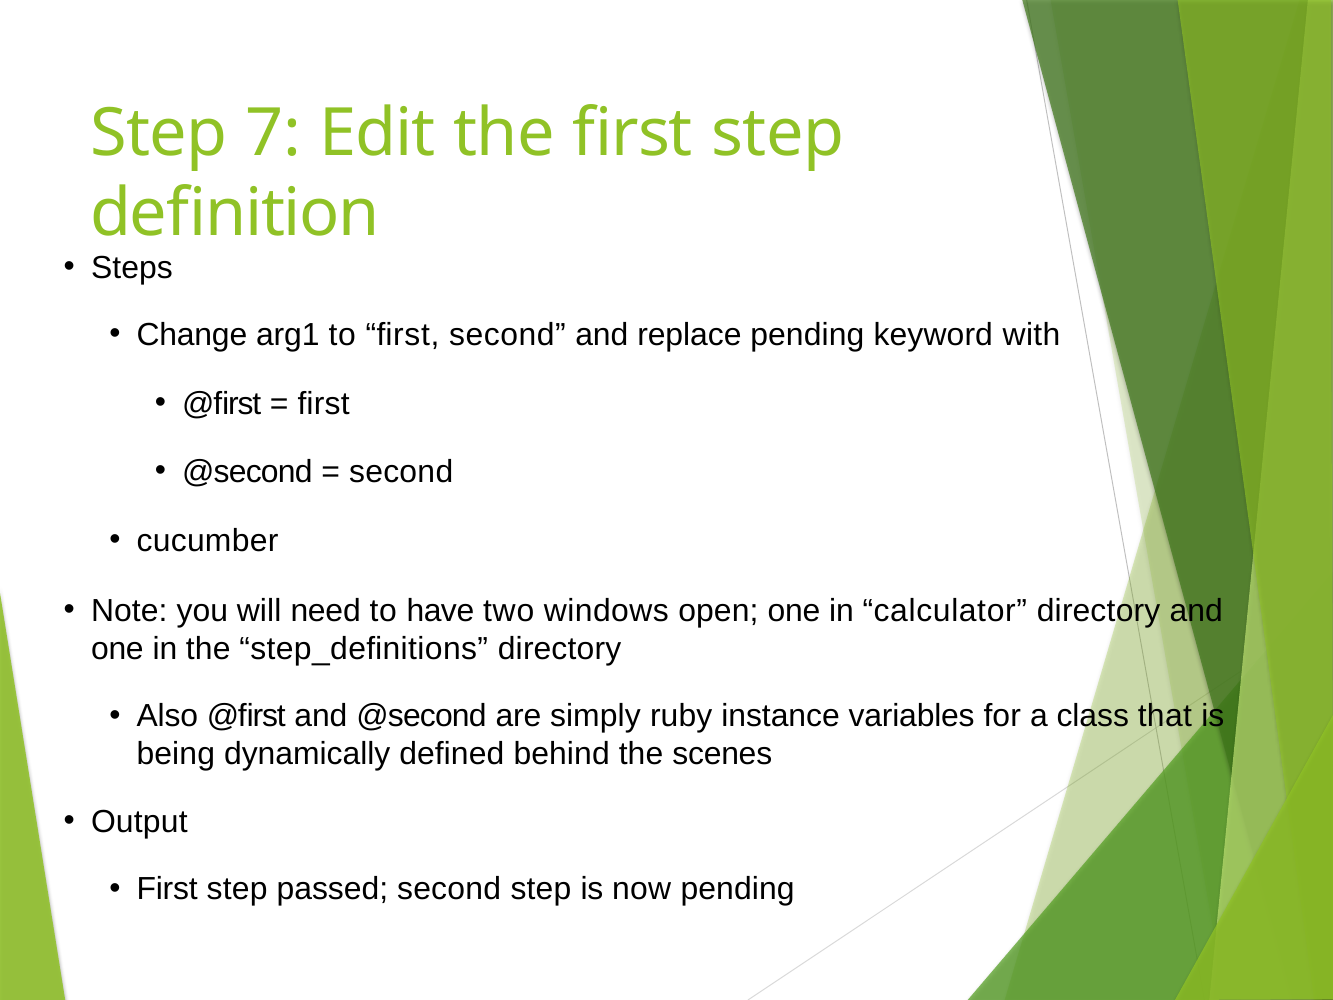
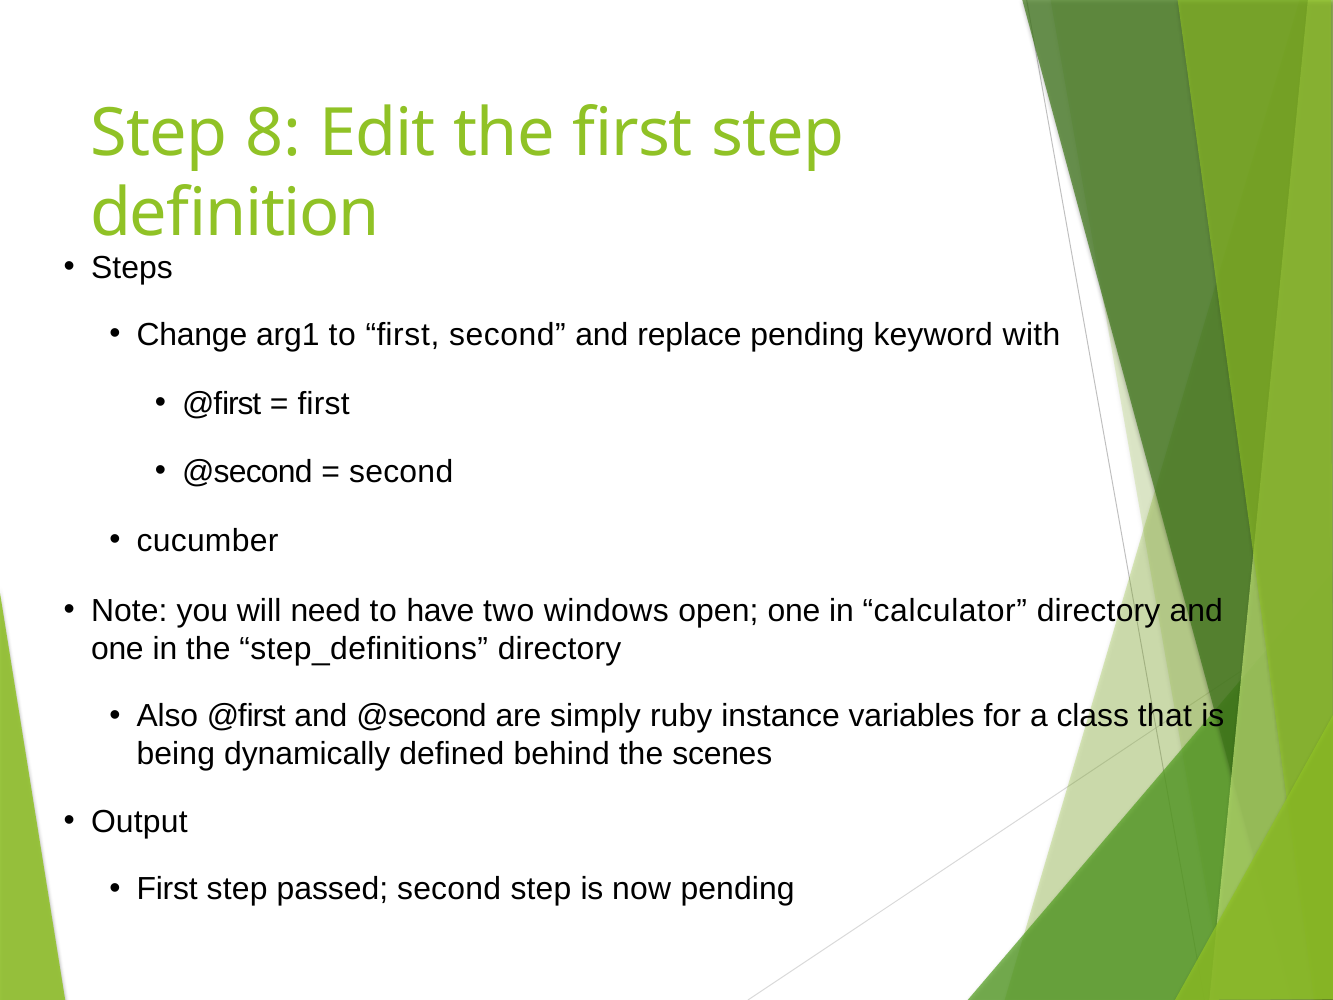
7: 7 -> 8 (274, 134)
